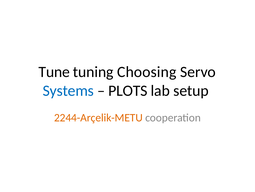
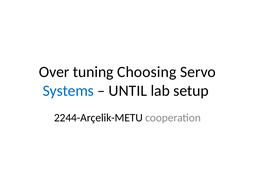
Tune: Tune -> Over (54, 72)
PLOTS: PLOTS -> UNTIL (128, 90)
2244-Arçelik-METU colour: orange -> black (98, 117)
